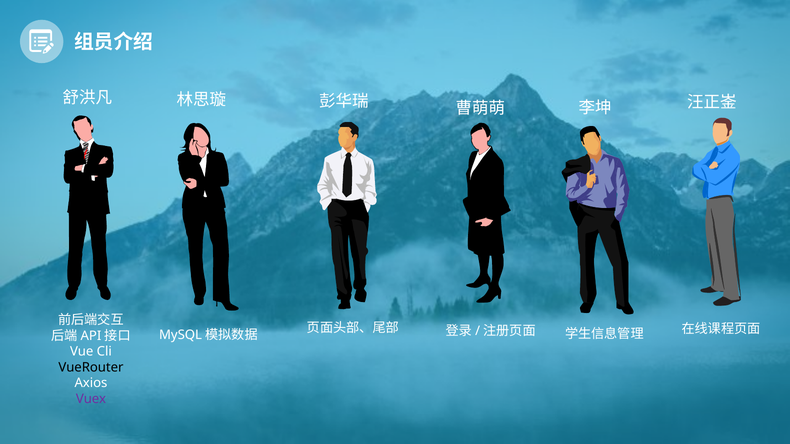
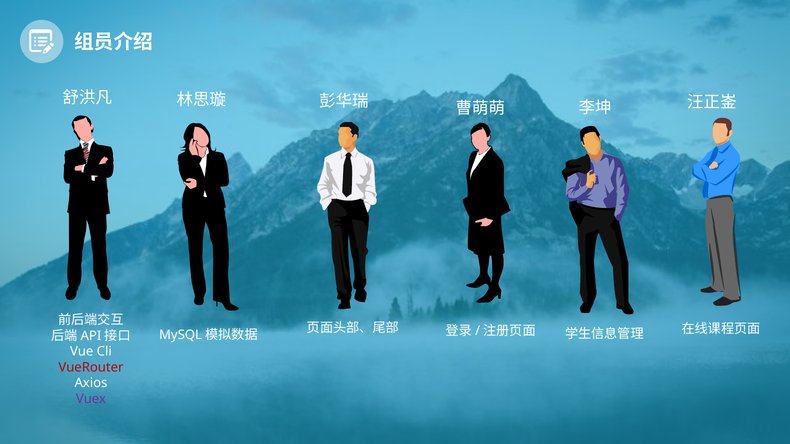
VueRouter colour: black -> red (91, 368)
